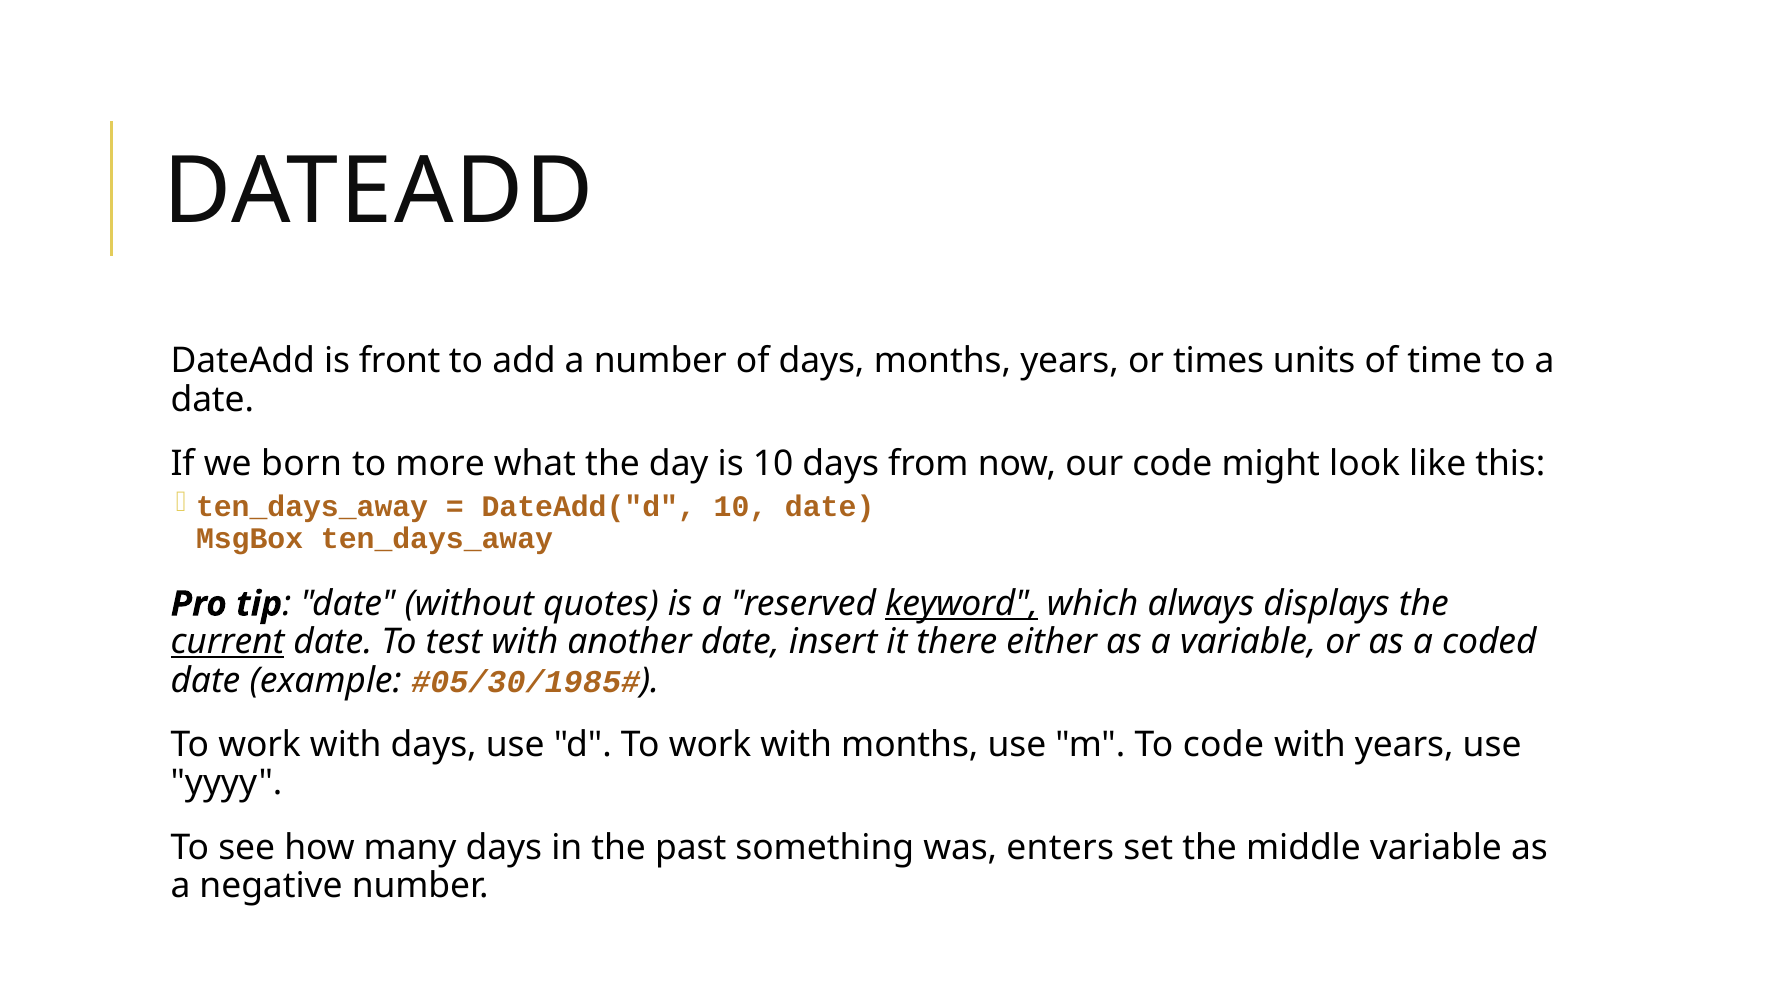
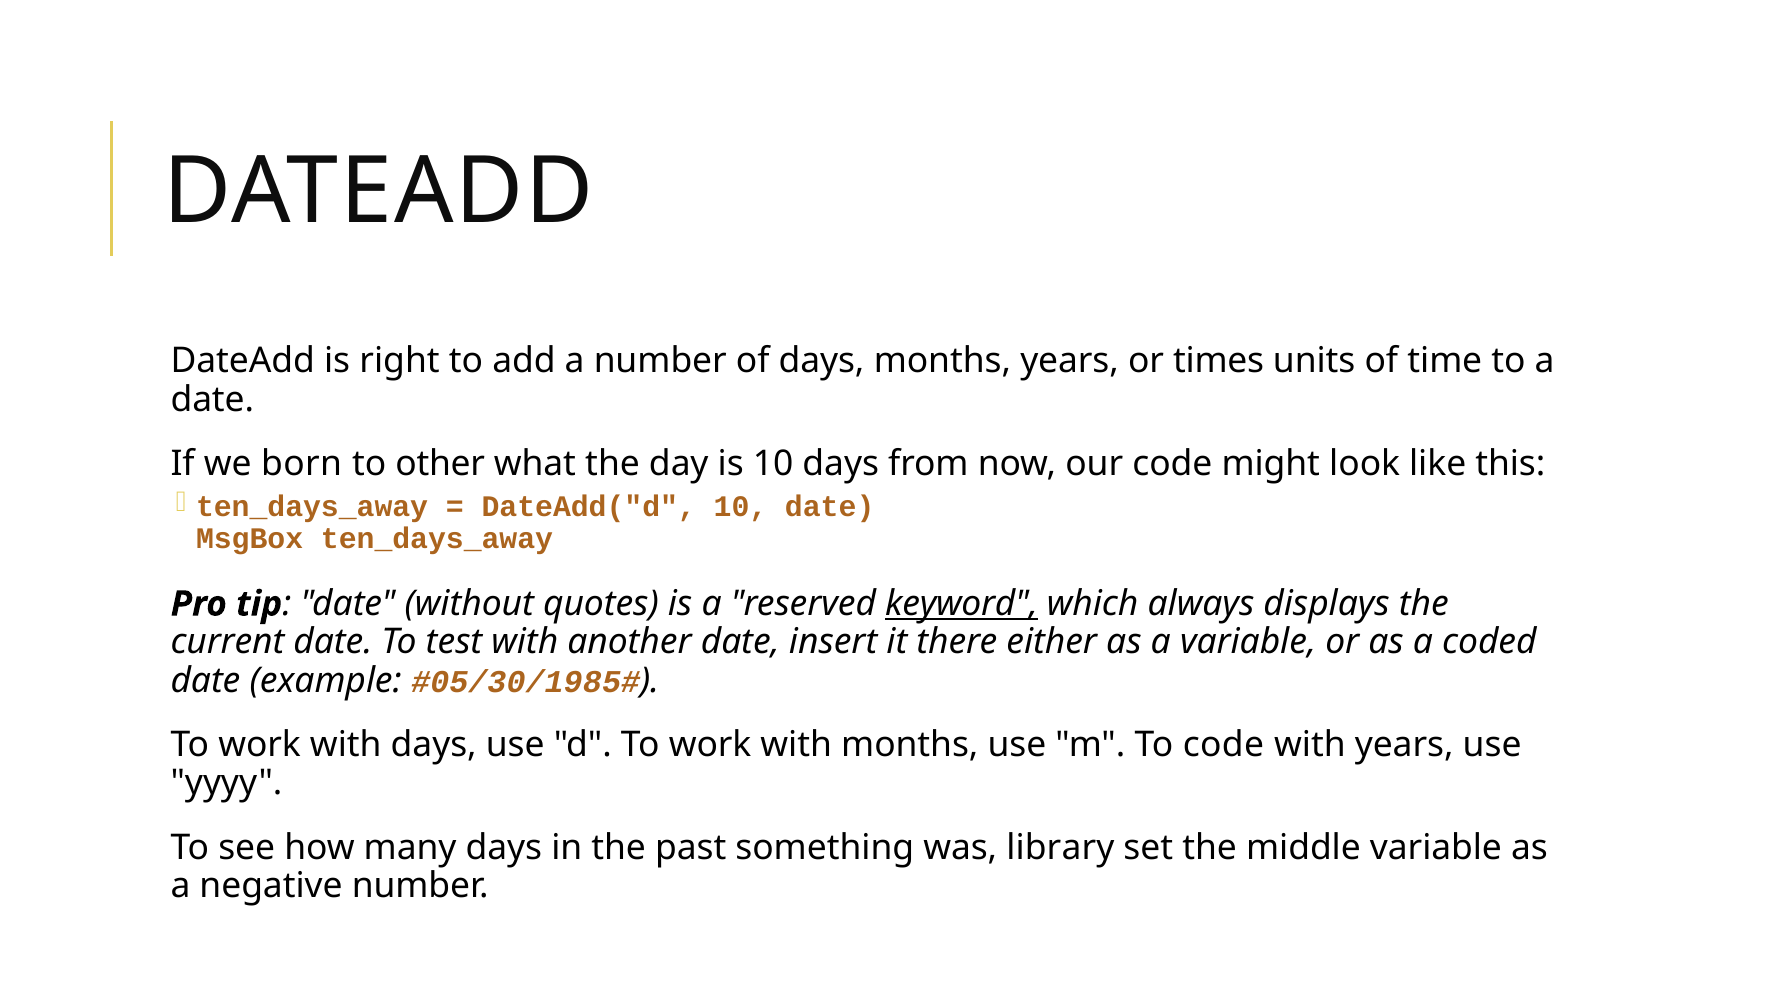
front: front -> right (400, 361)
more: more -> other (440, 464)
current underline: present -> none (227, 642)
enters: enters -> library (1060, 848)
